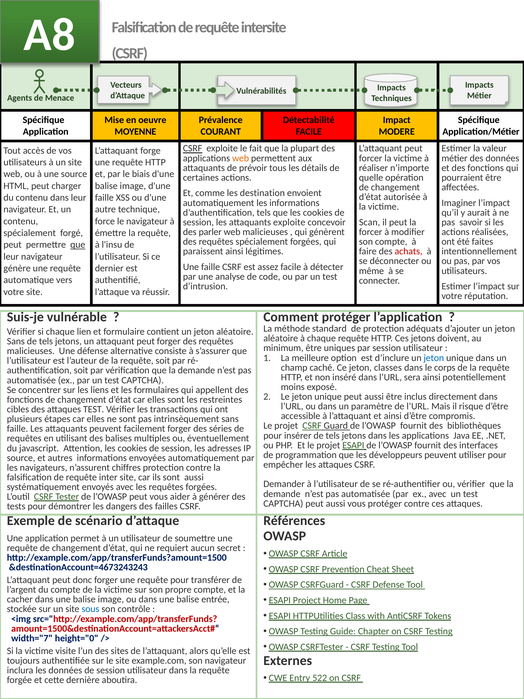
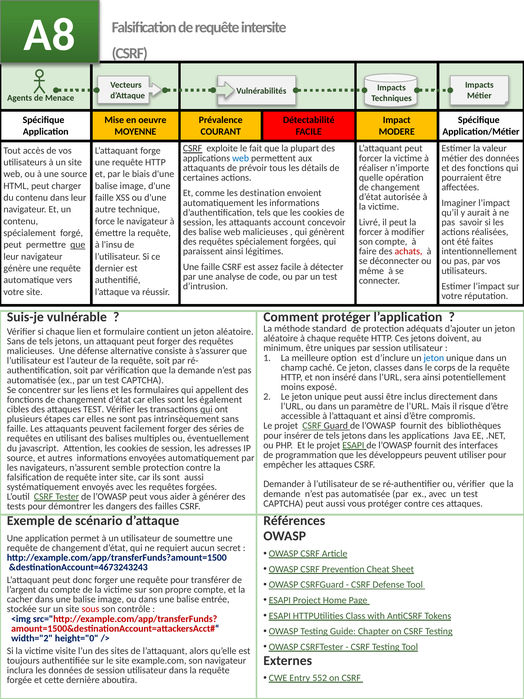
web colour: orange -> blue (241, 158)
attaquants exploite: exploite -> account (289, 222)
Scan: Scan -> Livré (370, 222)
des parler: parler -> balise (210, 232)
restreintes: restreintes -> également (221, 399)
qui underline: none -> present (206, 409)
chiffres: chiffres -> semble (126, 467)
sous colour: blue -> red (90, 609)
width="7: width="7 -> width="2 (32, 638)
522: 522 -> 552 (320, 678)
